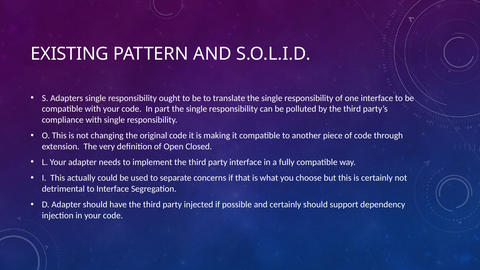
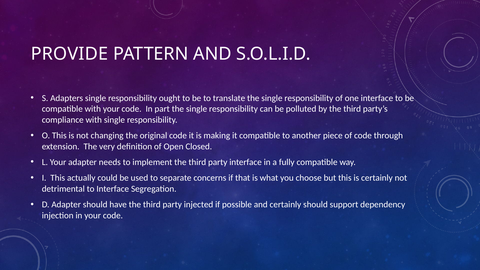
EXISTING: EXISTING -> PROVIDE (69, 54)
